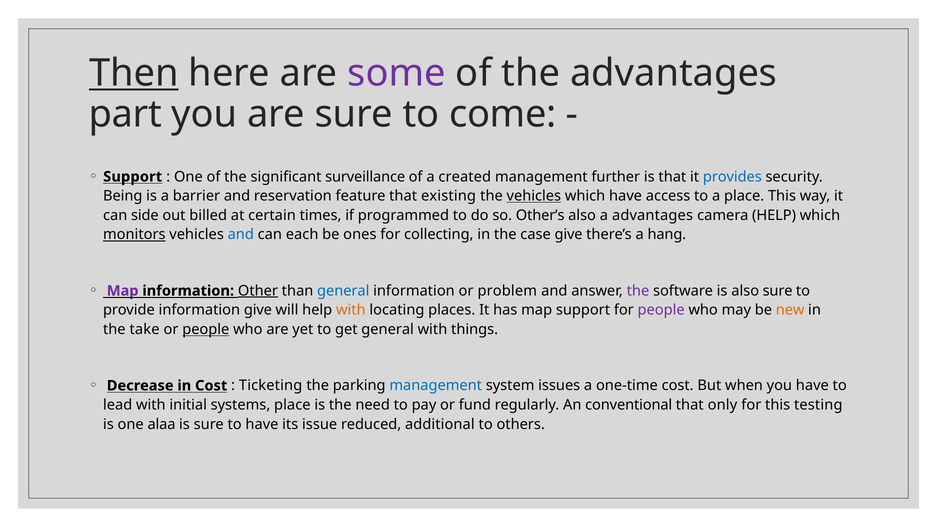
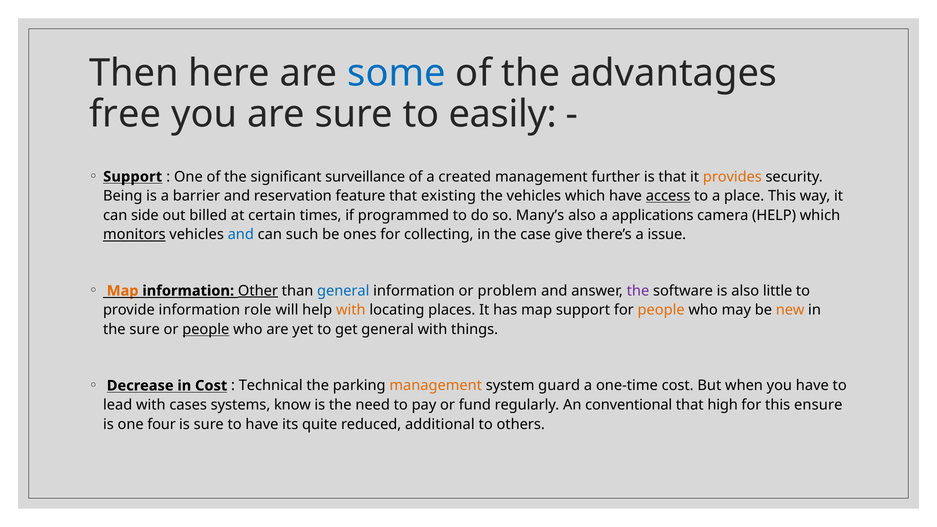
Then underline: present -> none (134, 73)
some colour: purple -> blue (396, 73)
part: part -> free (125, 114)
come: come -> easily (503, 114)
provides colour: blue -> orange (732, 177)
vehicles underline: present -> none (534, 196)
access underline: none -> present (668, 196)
Other’s: Other’s -> Many’s (540, 215)
a advantages: advantages -> applications (653, 215)
each: each -> such (302, 235)
hang: hang -> issue (667, 235)
Map colour: purple -> orange (123, 291)
also sure: sure -> little (778, 291)
information give: give -> role (258, 310)
people colour: purple -> orange (661, 310)
the take: take -> sure (145, 329)
Ticketing: Ticketing -> Technical (271, 386)
management colour: blue -> orange (436, 386)
issues: issues -> guard (559, 386)
initial: initial -> cases (188, 405)
systems place: place -> know (292, 405)
only: only -> high (723, 405)
testing: testing -> ensure (818, 405)
alaa: alaa -> four (162, 424)
issue: issue -> quite (320, 424)
